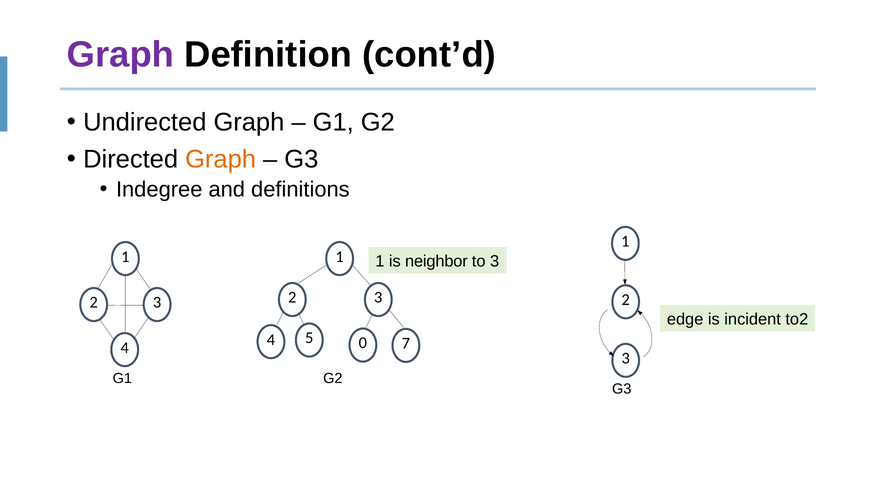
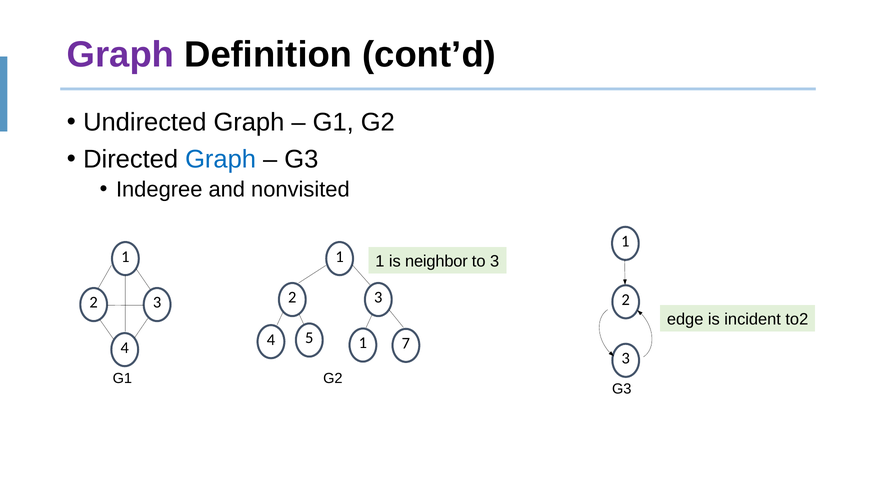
Graph colour: orange -> blue (221, 159)
definitions: definitions -> nonvisited (300, 189)
5 0: 0 -> 1 (363, 343)
